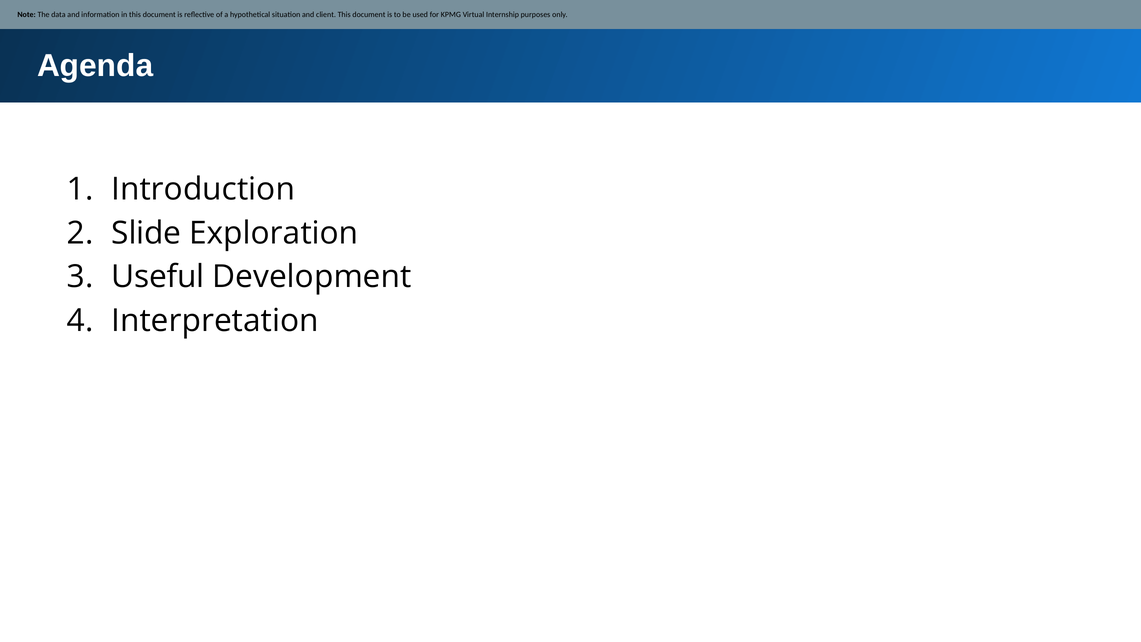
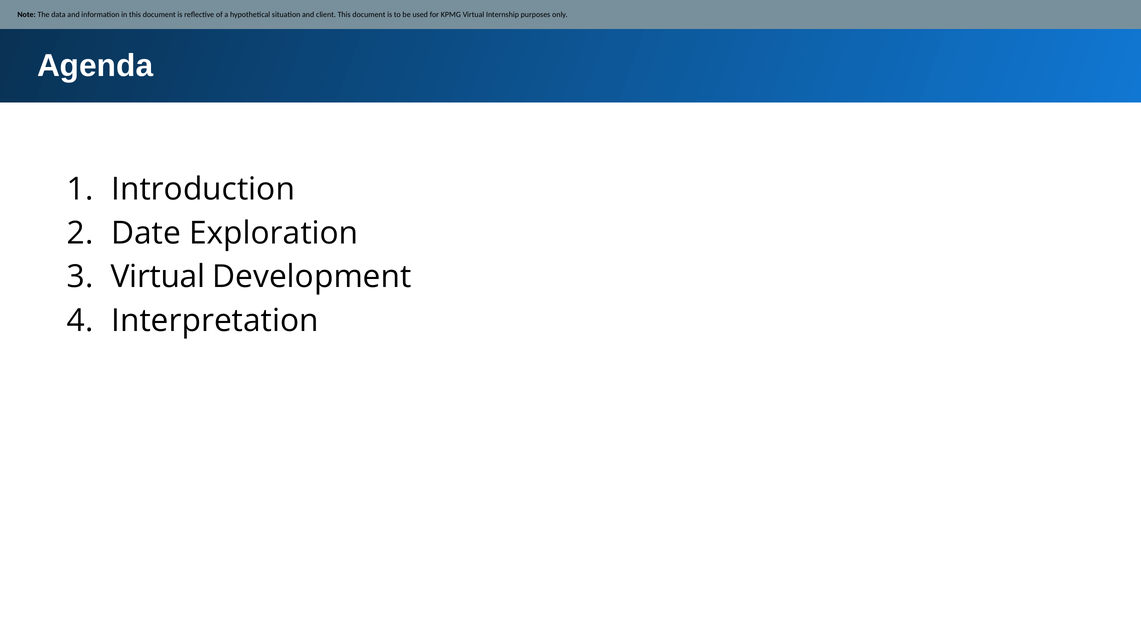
Slide: Slide -> Date (146, 233)
Useful: Useful -> Virtual (158, 277)
